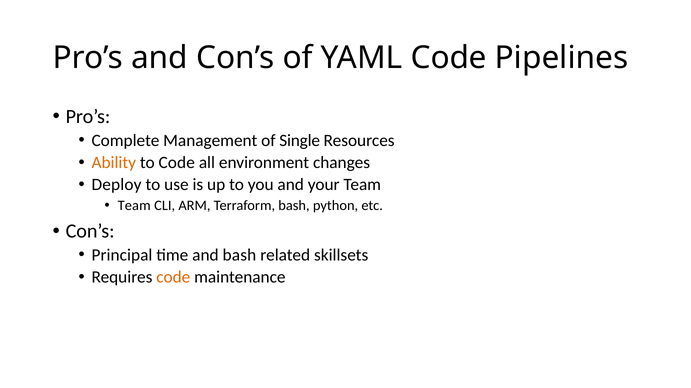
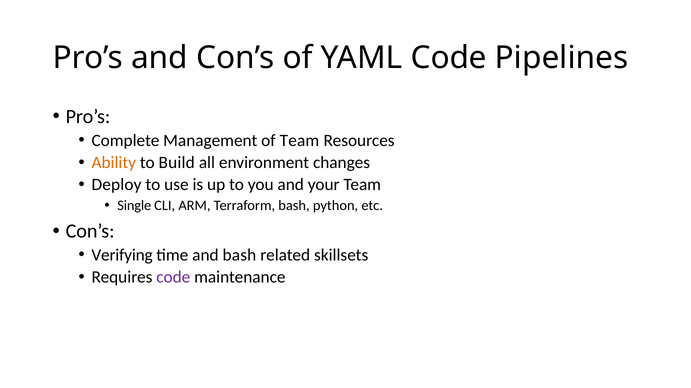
of Single: Single -> Team (299, 141)
to Code: Code -> Build (177, 163)
Team: Team -> Single (134, 206)
Principal: Principal -> Verifying (122, 255)
code colour: orange -> purple (173, 278)
